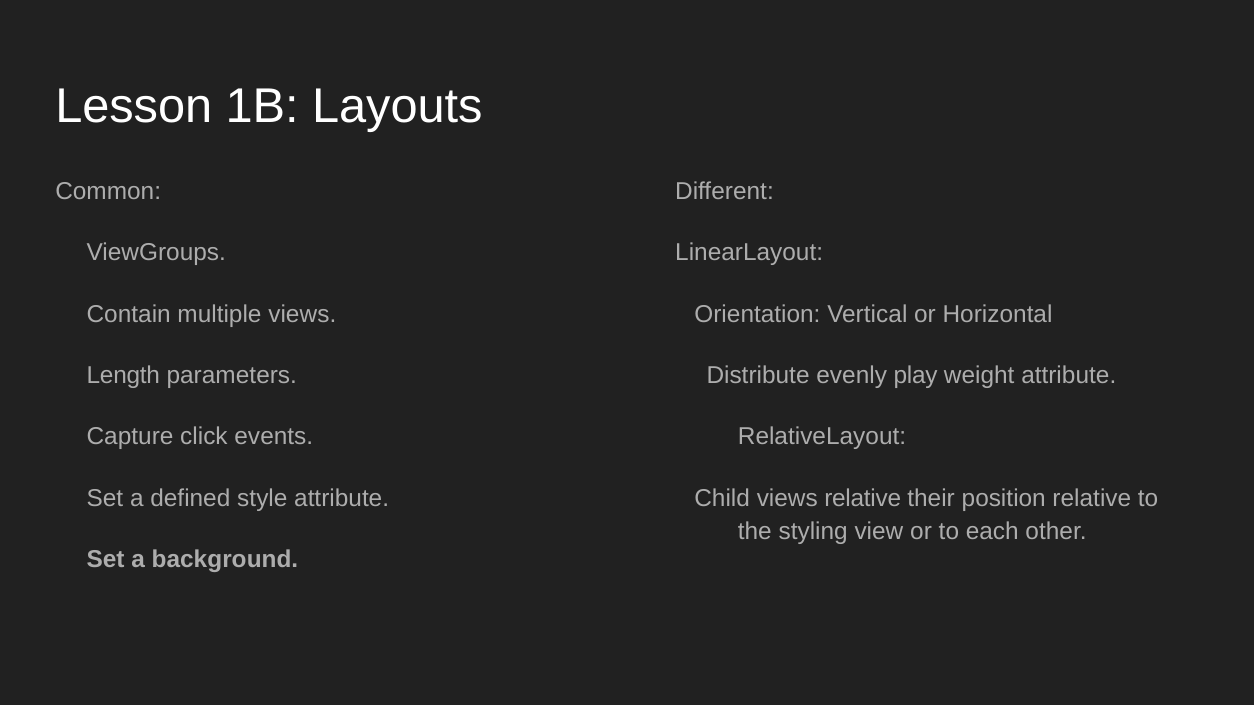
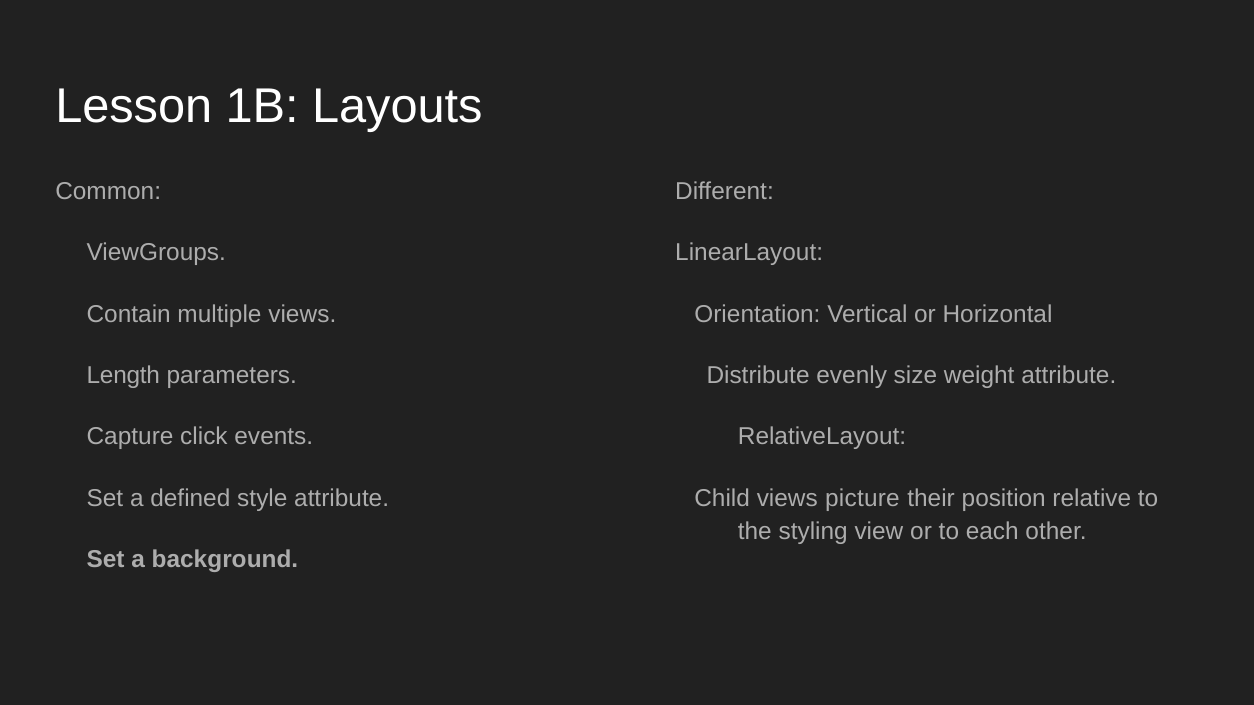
play: play -> size (915, 376)
views relative: relative -> picture (862, 499)
